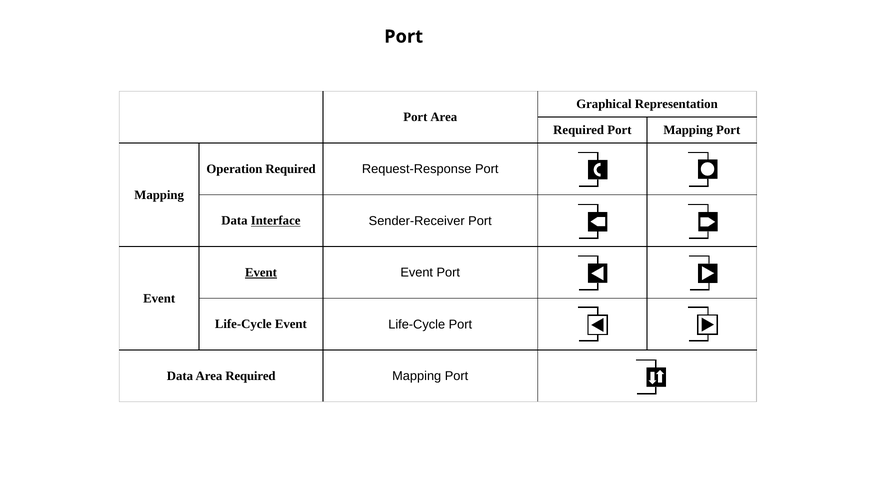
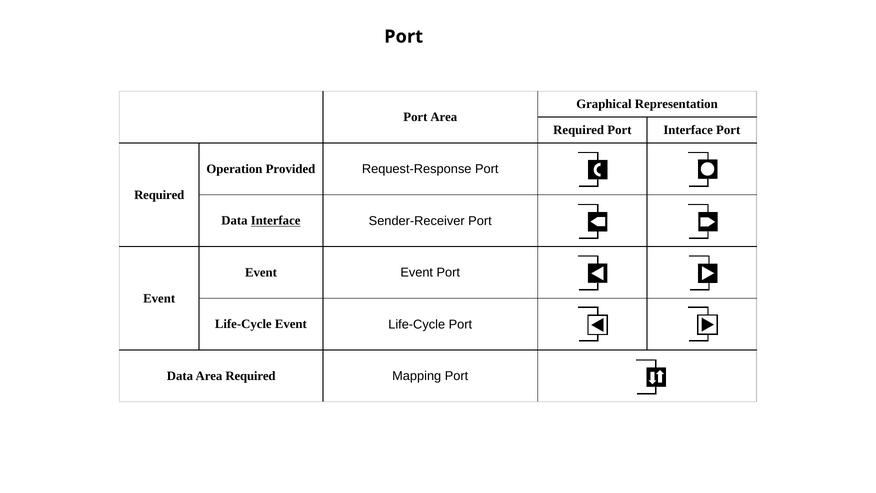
Required Port Mapping: Mapping -> Interface (688, 130)
Operation Required: Required -> Provided (290, 169)
Mapping: Mapping -> Required (159, 195)
Event underline: present -> none (261, 272)
